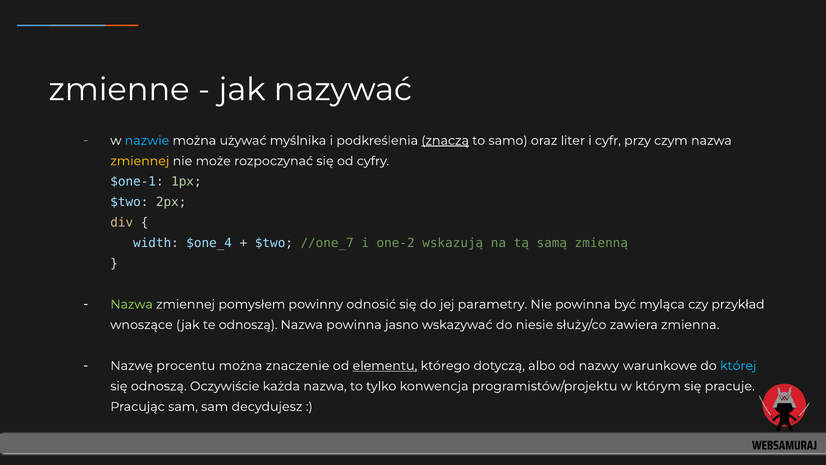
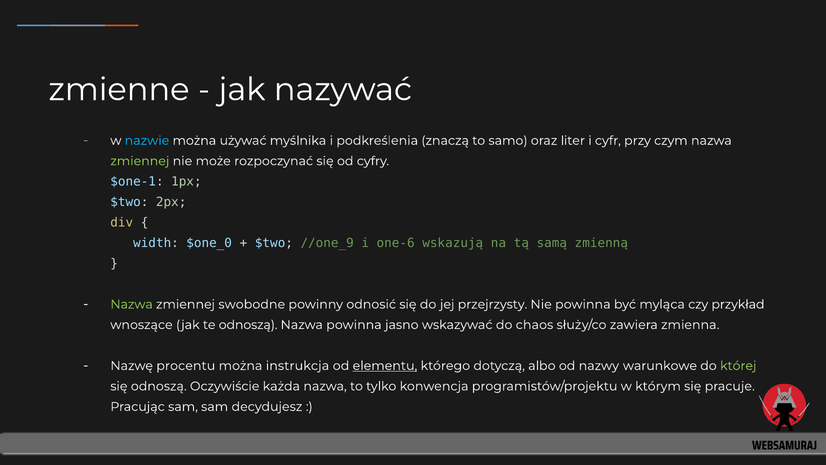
znaczą underline: present -> none (445, 140)
zmiennej colour: yellow -> light green (140, 161)
$one_4: $one_4 -> $one_0 (209, 243)
//one_7: //one_7 -> //one_9 (327, 243)
one-2: one-2 -> one-6 (396, 243)
pomysłem: pomysłem -> swobodne (252, 304)
parametry: parametry -> przejrzysty (492, 304)
niesie: niesie -> chaos (534, 325)
znaczenie: znaczenie -> instrukcja (297, 365)
której colour: light blue -> light green (738, 365)
